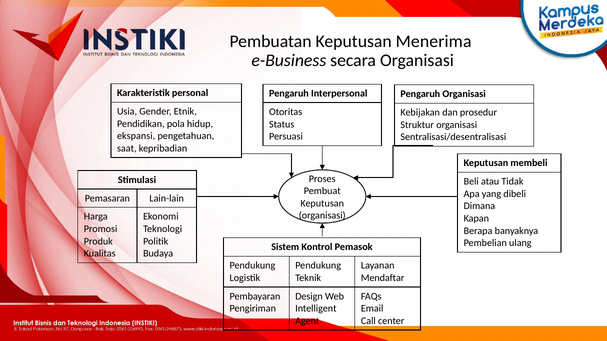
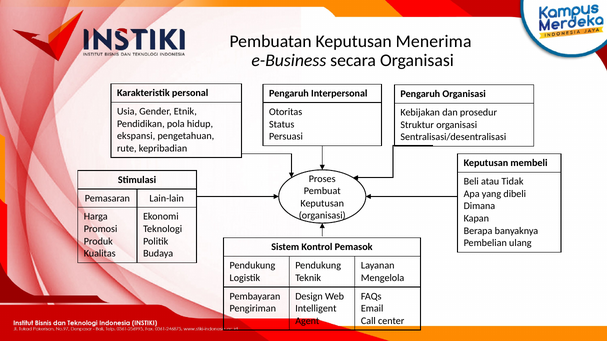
saat: saat -> rute (127, 149)
Mendaftar: Mendaftar -> Mengelola (383, 278)
